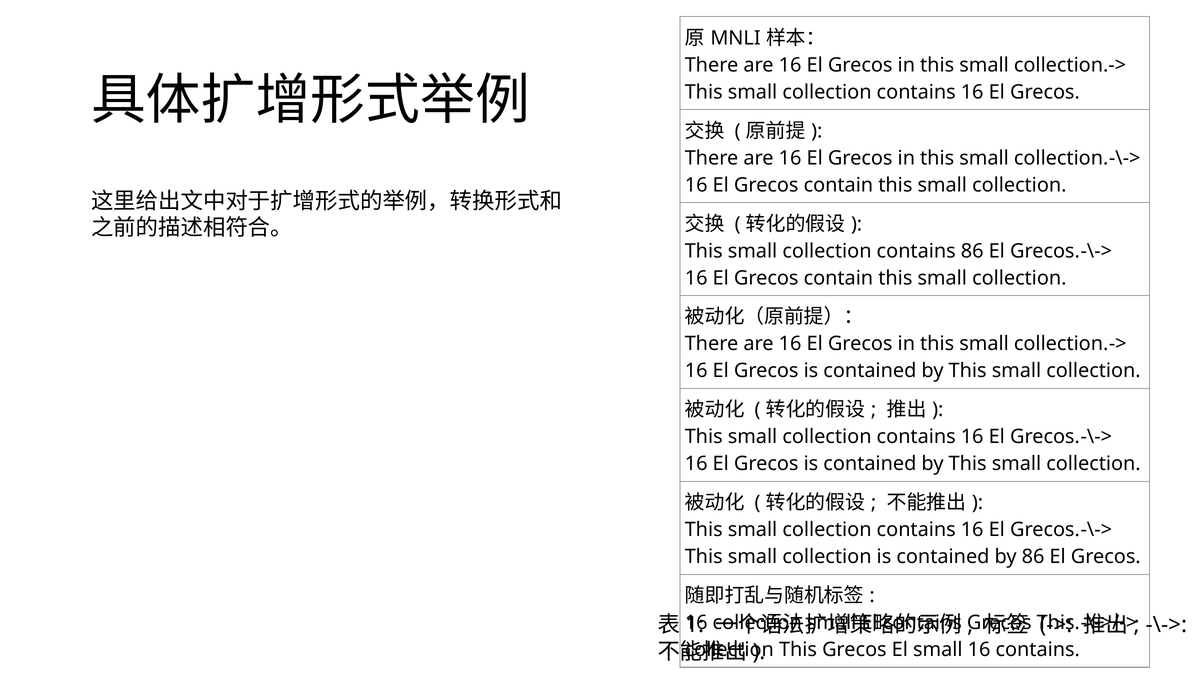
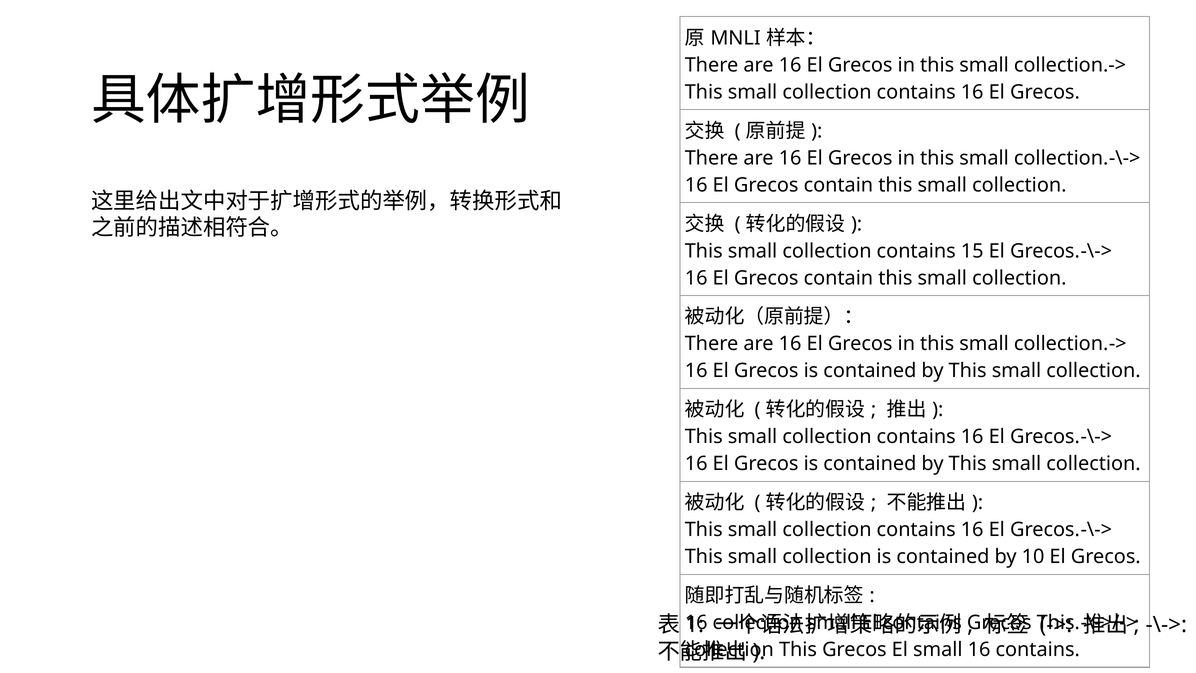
contains 86: 86 -> 15 (972, 251)
by 86: 86 -> 10 (1033, 557)
